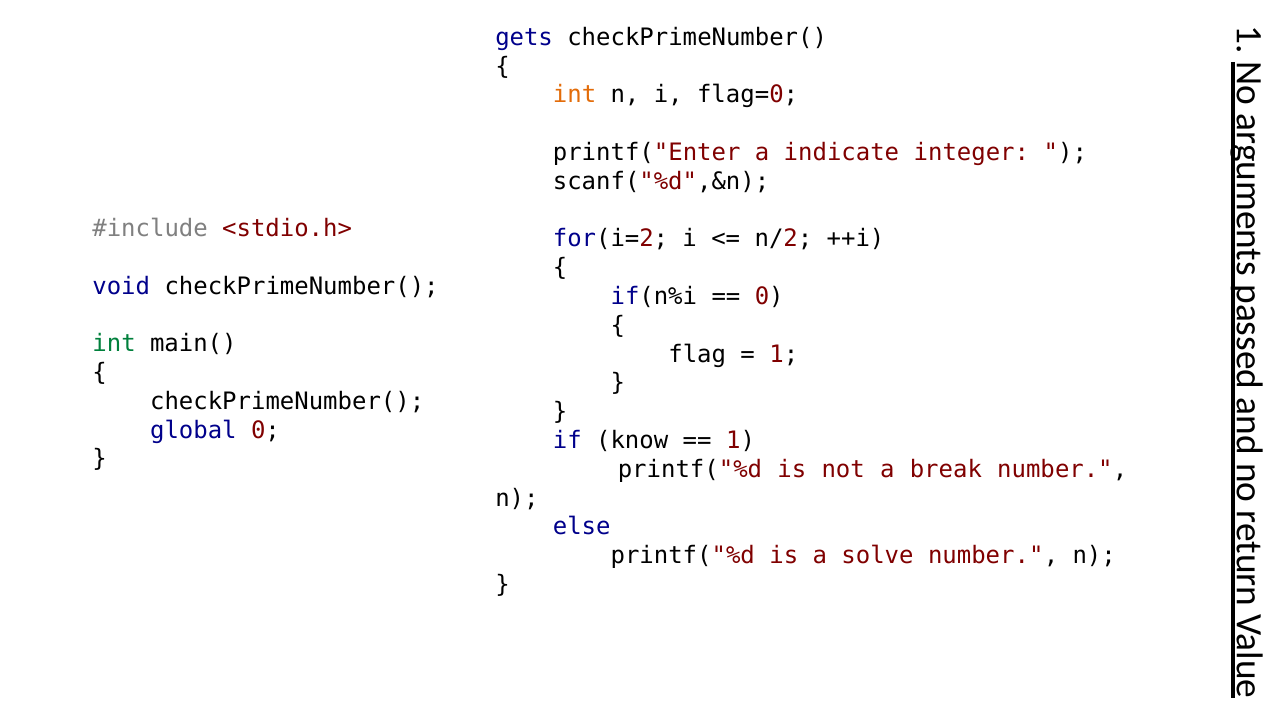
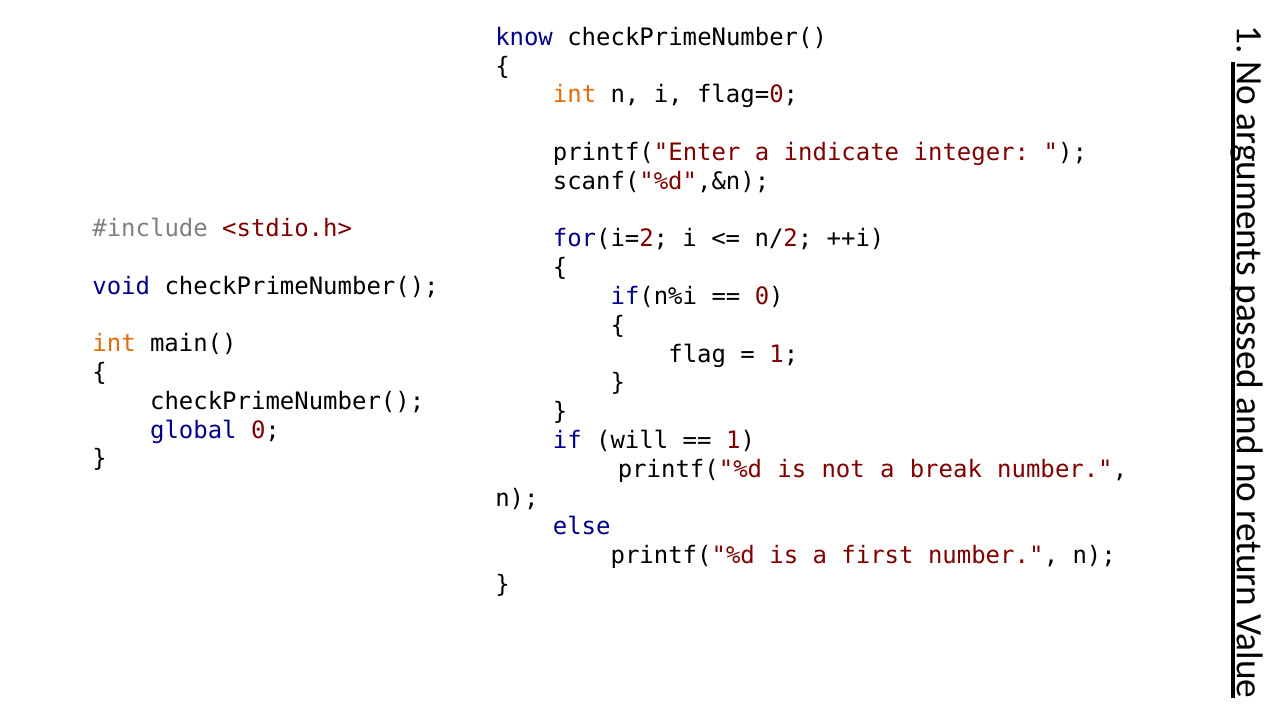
gets: gets -> know (524, 37)
int colour: green -> orange (114, 343)
know: know -> will (632, 440)
solve: solve -> first (878, 555)
